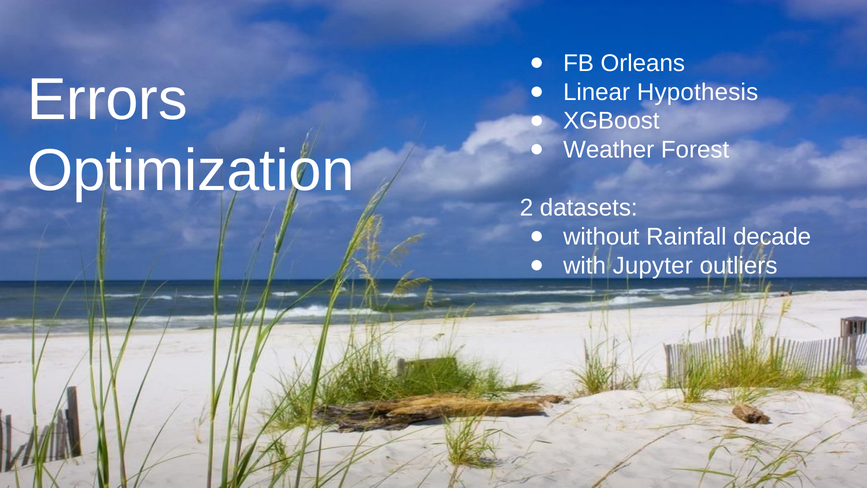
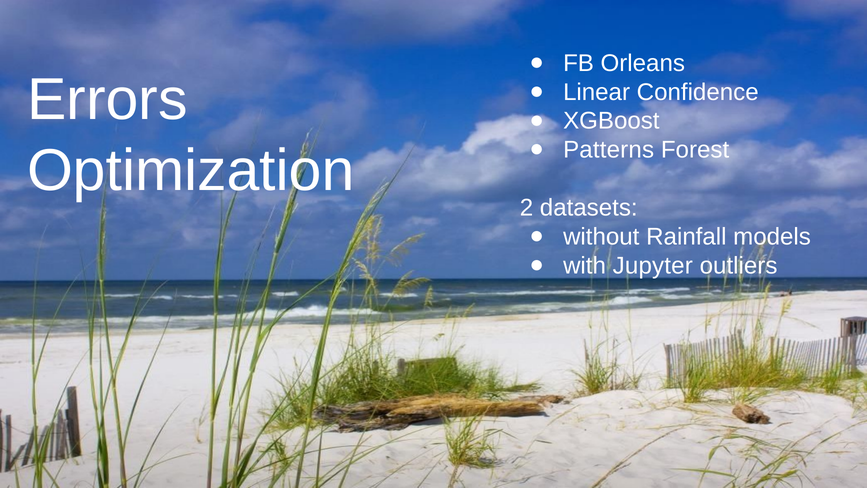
Hypothesis: Hypothesis -> Confidence (698, 92)
Weather: Weather -> Patterns (609, 150)
decade: decade -> models (772, 237)
